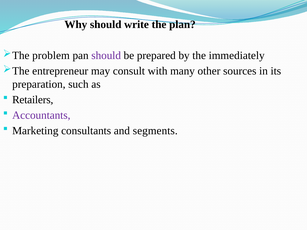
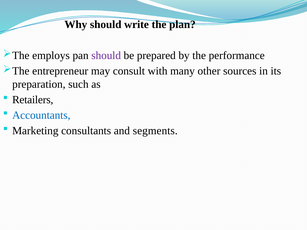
problem: problem -> employs (51, 55)
immediately: immediately -> performance (237, 55)
Accountants colour: purple -> blue (41, 115)
